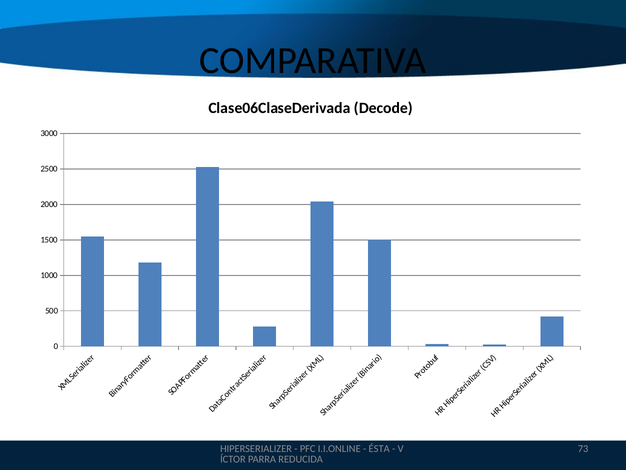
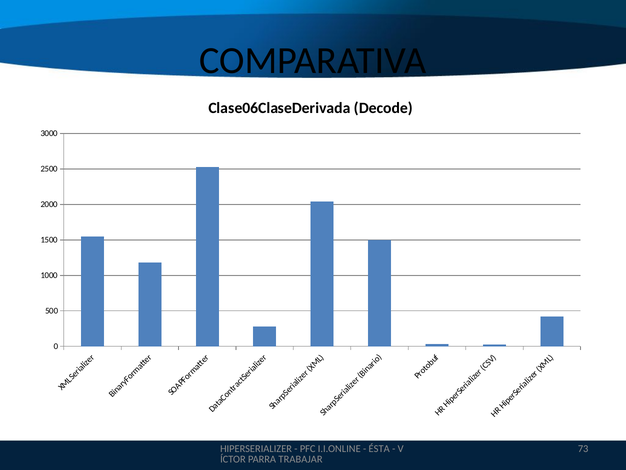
REDUCIDA: REDUCIDA -> TRABAJAR (301, 459)
